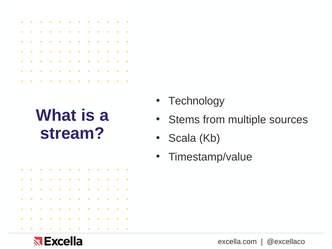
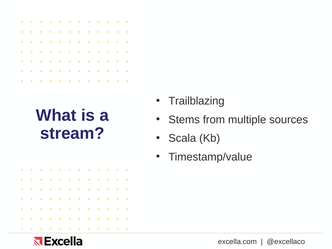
Technology: Technology -> Trailblazing (196, 101)
